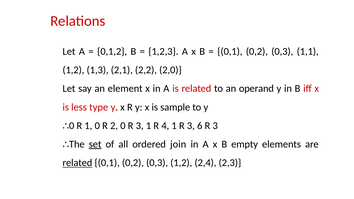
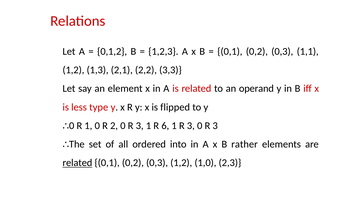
2,0: 2,0 -> 3,3 (170, 70)
sample: sample -> flipped (175, 107)
4: 4 -> 6 (165, 126)
3 6: 6 -> 0 (200, 126)
set underline: present -> none (95, 144)
join: join -> into (178, 144)
empty: empty -> rather (245, 144)
2,4: 2,4 -> 1,0 (205, 163)
